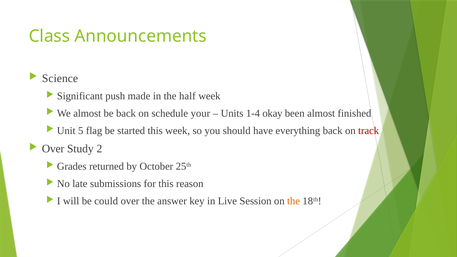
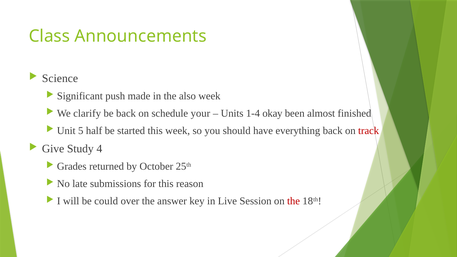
half: half -> also (187, 96)
We almost: almost -> clarify (87, 113)
flag: flag -> half (94, 131)
Over: Over -> Give (53, 149)
2: 2 -> 4 (99, 149)
the colour: orange -> red (294, 201)
